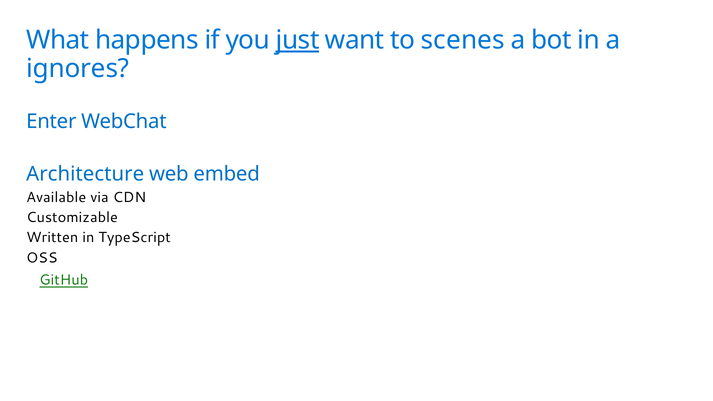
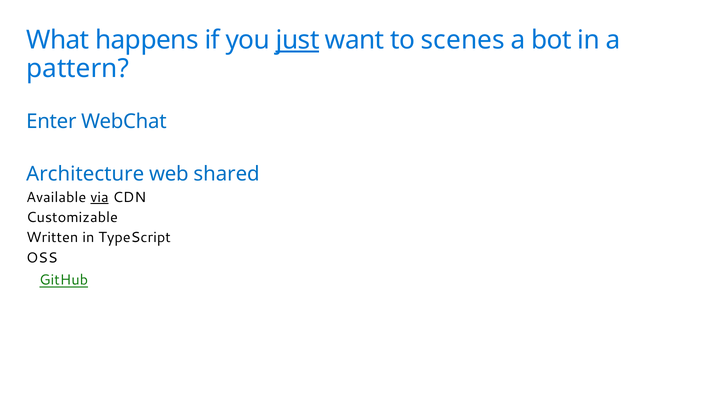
ignores: ignores -> pattern (78, 69)
embed: embed -> shared (227, 174)
via underline: none -> present (99, 197)
